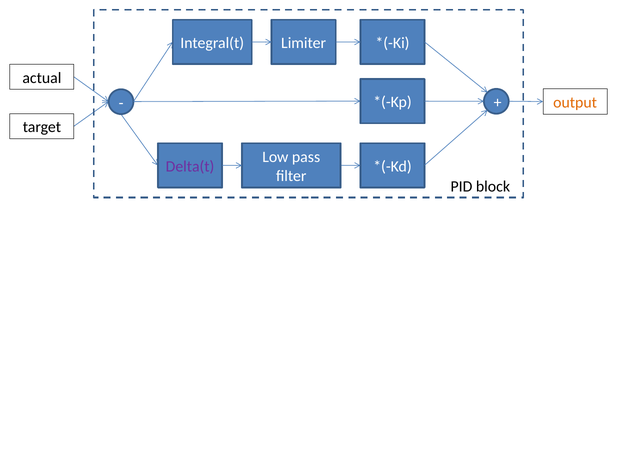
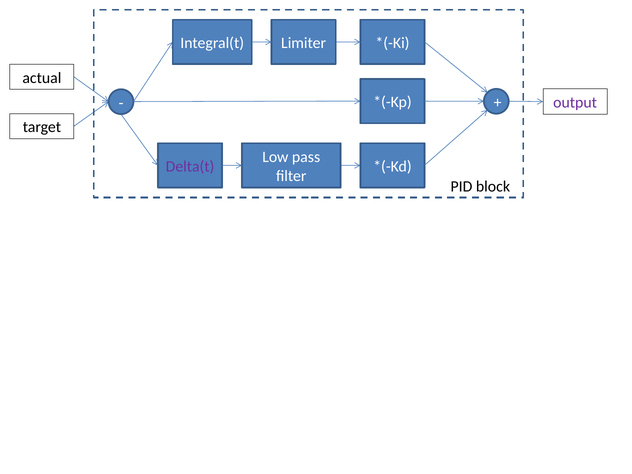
output colour: orange -> purple (575, 103)
